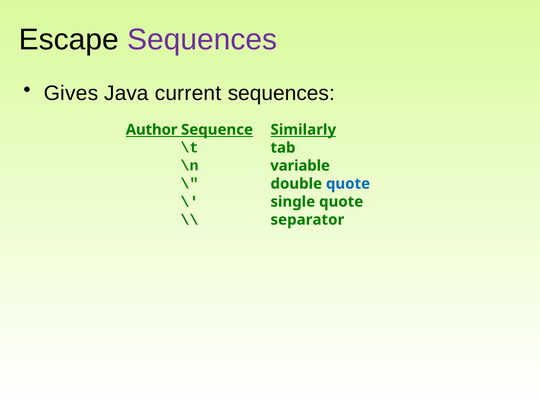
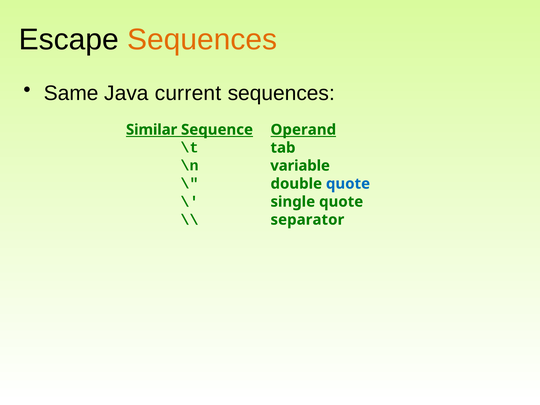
Sequences colour: purple -> orange (202, 39)
Gives: Gives -> Same (71, 93)
Author: Author -> Similar (152, 130)
Similarly: Similarly -> Operand (303, 130)
